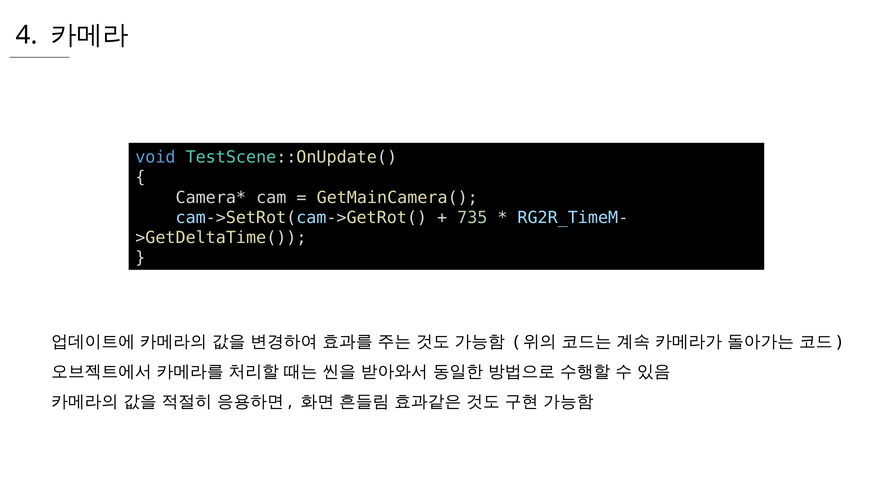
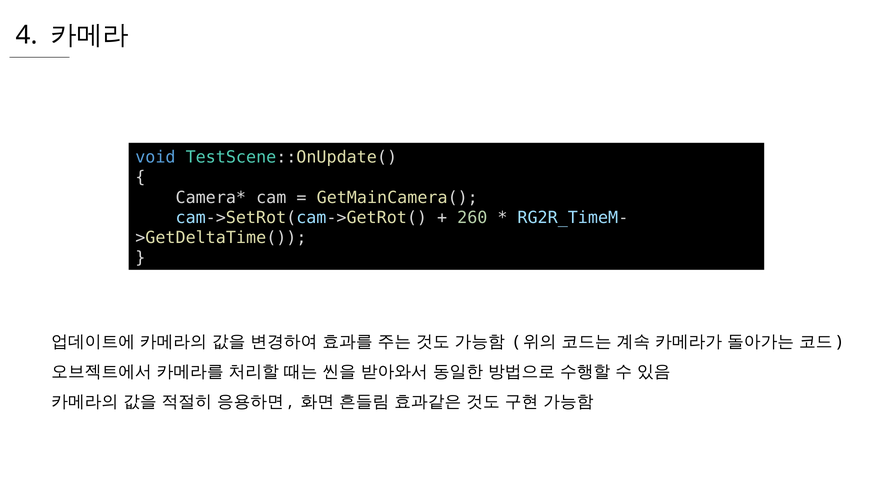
735: 735 -> 260 (472, 218)
